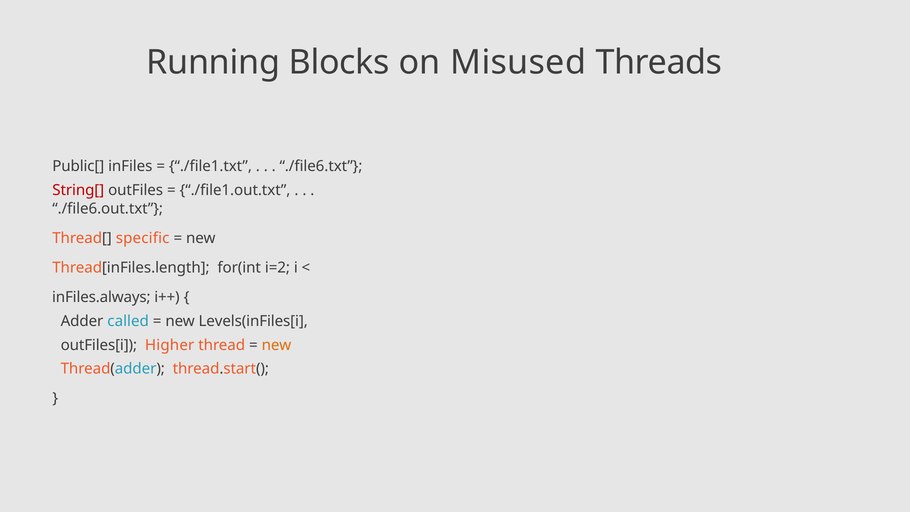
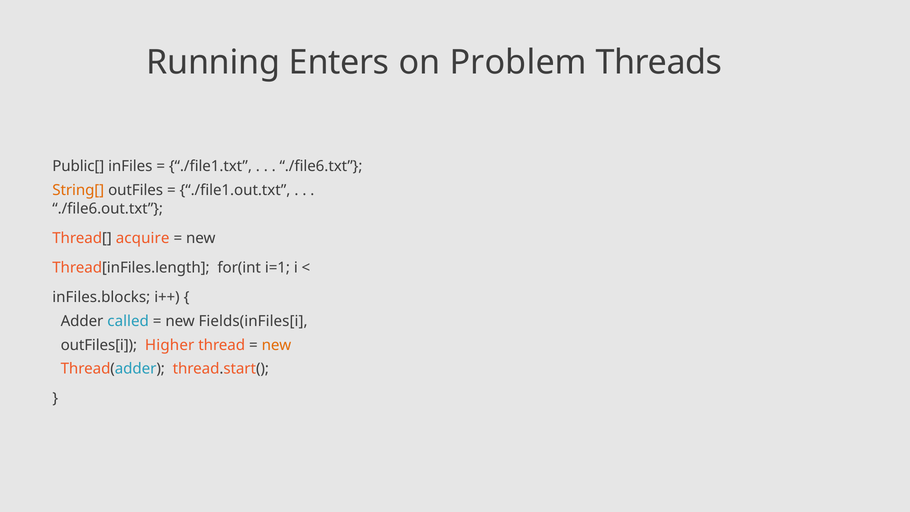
Blocks: Blocks -> Enters (339, 63)
Misused: Misused -> Problem (518, 63)
String[ colour: red -> orange (78, 190)
specific: specific -> acquire (143, 238)
i=2: i=2 -> i=1 (277, 268)
inFiles.always: inFiles.always -> inFiles.blocks (101, 297)
Levels(inFiles[i: Levels(inFiles[i -> Fields(inFiles[i (253, 321)
